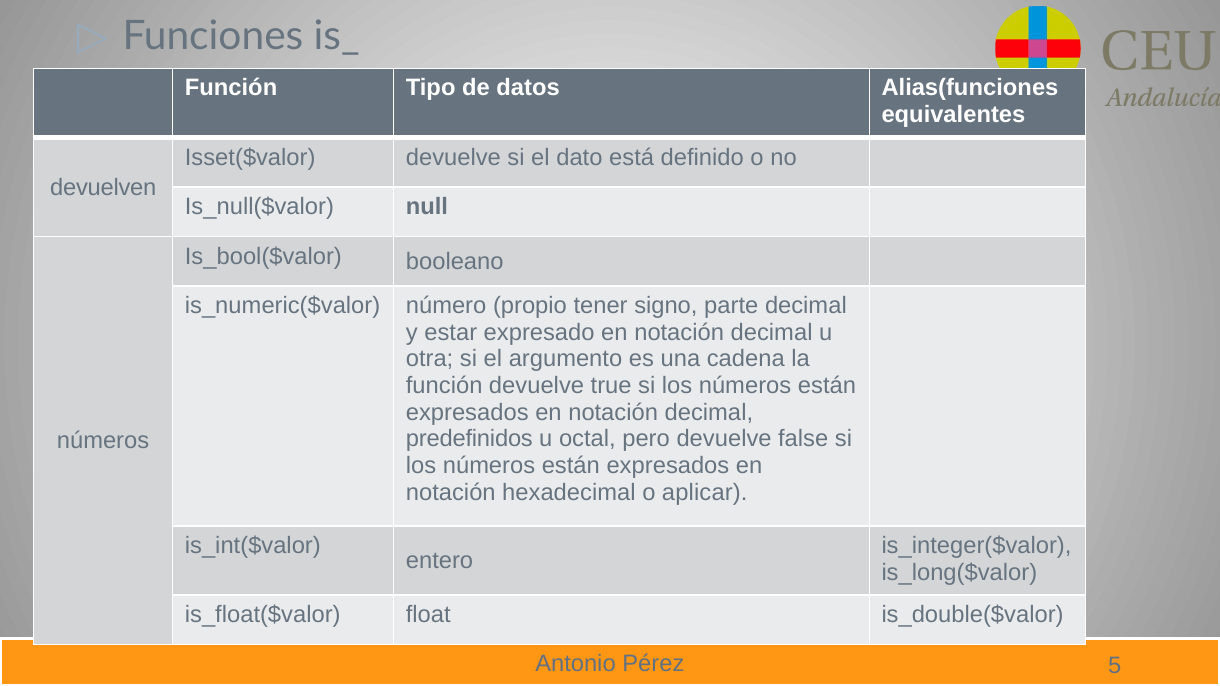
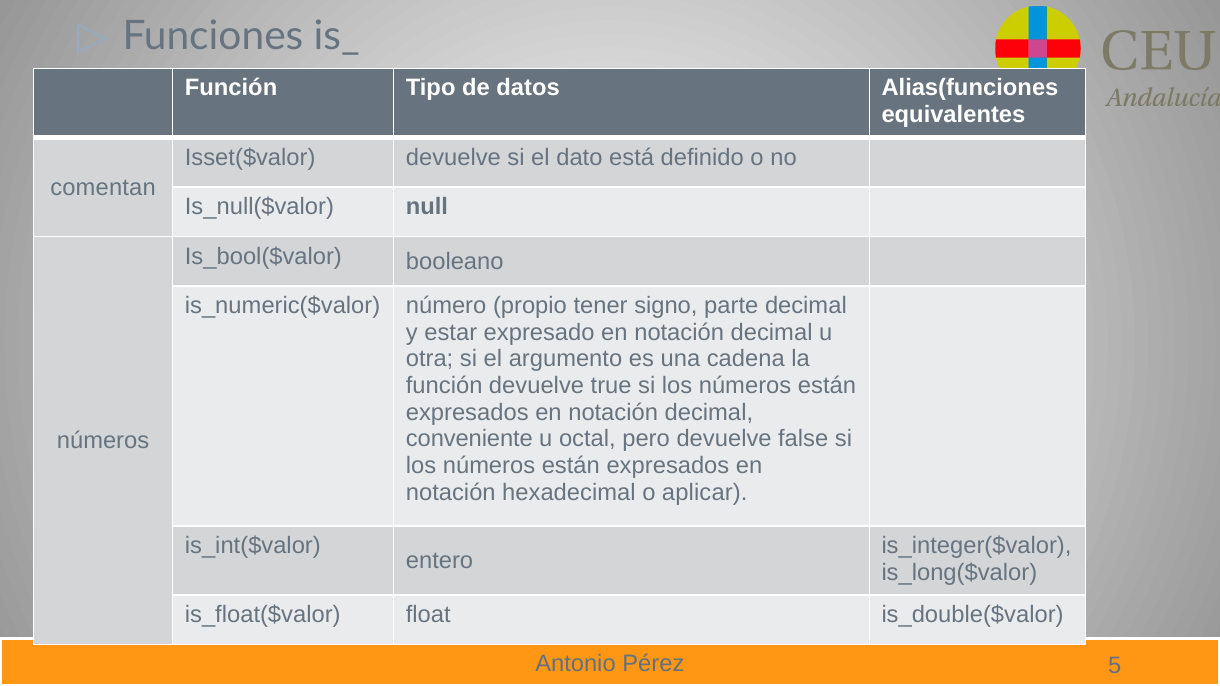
devuelven: devuelven -> comentan (103, 187)
predefinidos: predefinidos -> conveniente (469, 439)
